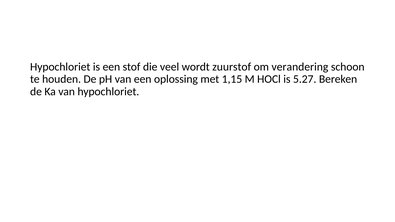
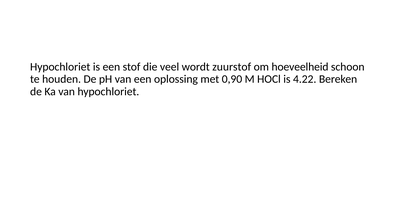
verandering: verandering -> hoeveelheid (300, 67)
1,15: 1,15 -> 0,90 (232, 79)
5.27: 5.27 -> 4.22 (305, 79)
